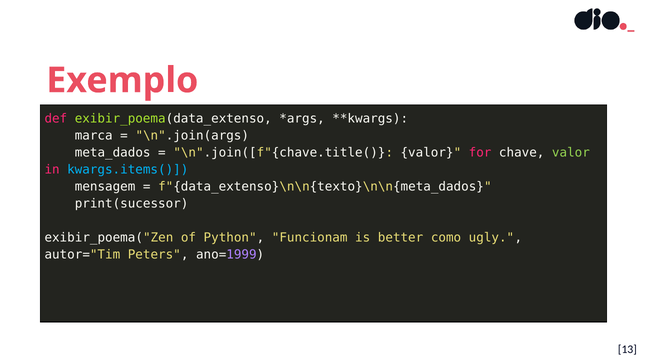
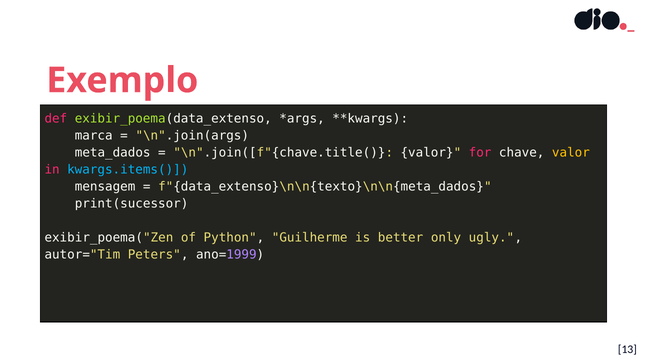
valor colour: light green -> yellow (571, 153)
Funcionam: Funcionam -> Guilherme (310, 238)
como: como -> only (446, 238)
